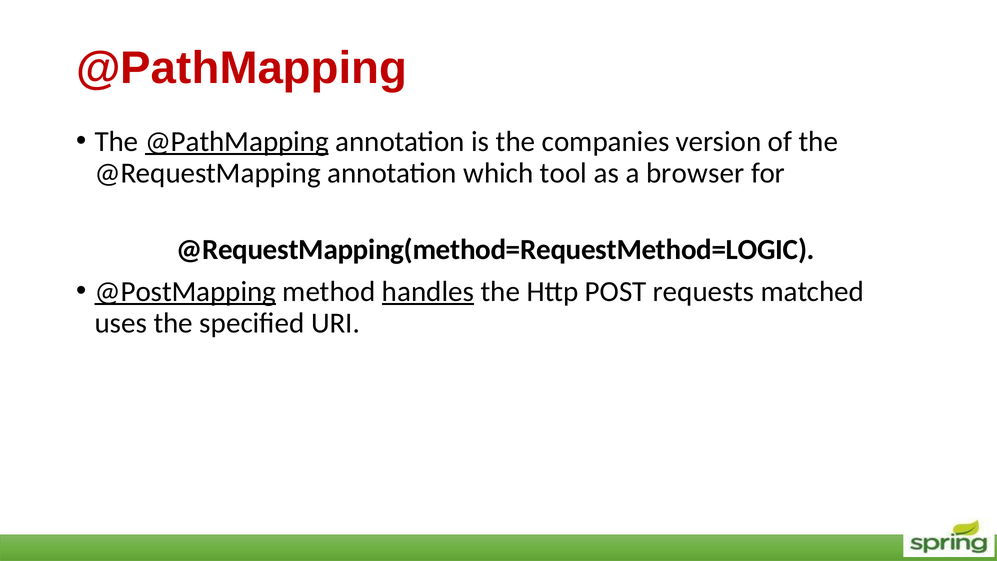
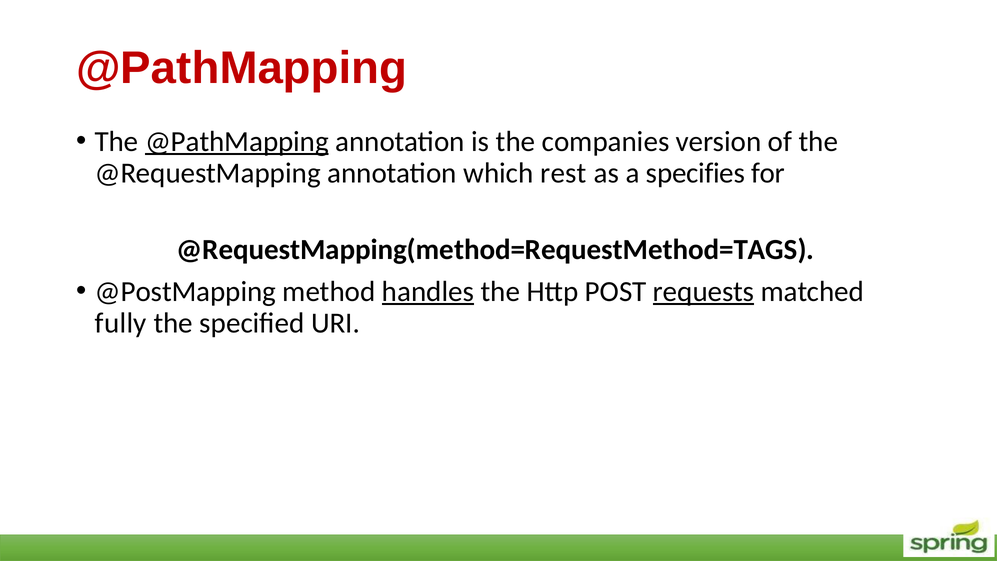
tool: tool -> rest (563, 173)
browser: browser -> specifies (695, 173)
@RequestMapping(method=RequestMethod=LOGIC: @RequestMapping(method=RequestMethod=LOGIC -> @RequestMapping(method=RequestMethod=TAGS (495, 250)
@PostMapping underline: present -> none (185, 291)
requests underline: none -> present (704, 291)
uses: uses -> fully (121, 323)
